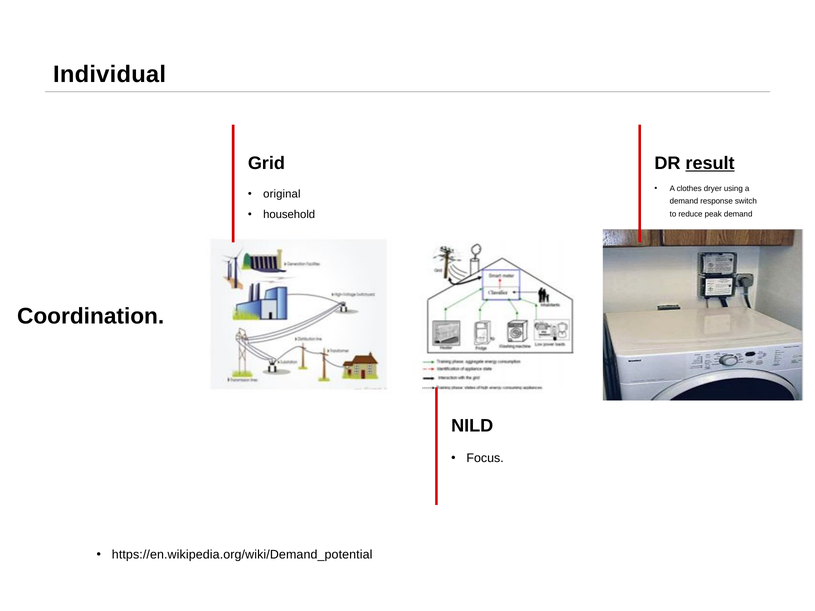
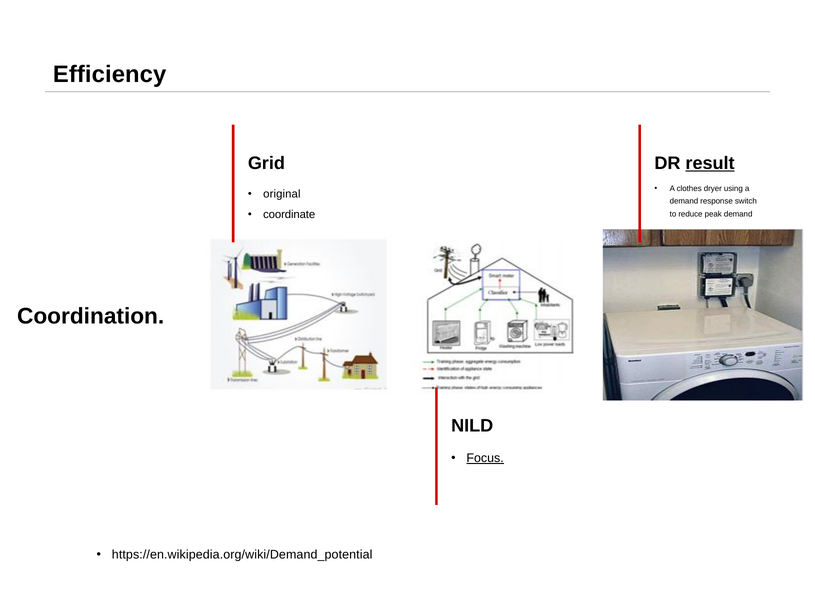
Individual: Individual -> Efficiency (110, 75)
household: household -> coordinate (289, 215)
Focus underline: none -> present (485, 458)
